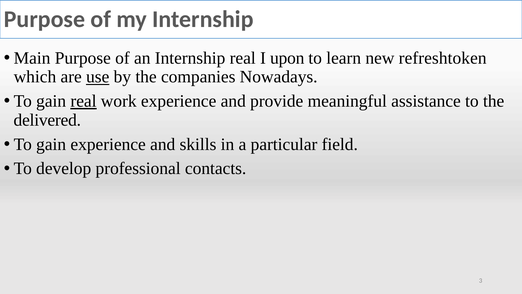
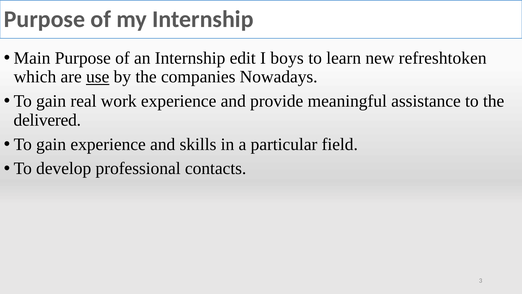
Internship real: real -> edit (243, 58)
upon: upon -> boys (287, 58)
real underline: present -> none (83, 101)
